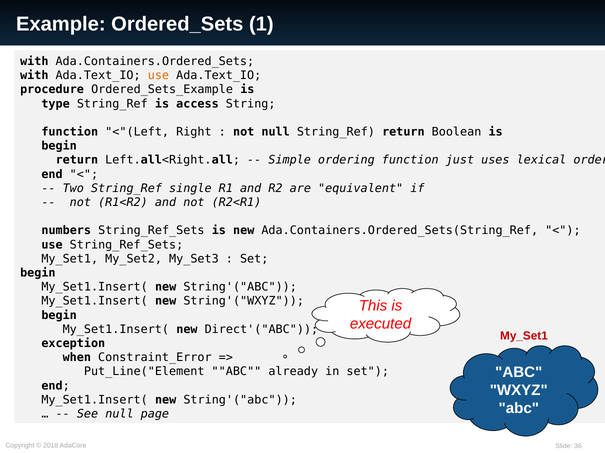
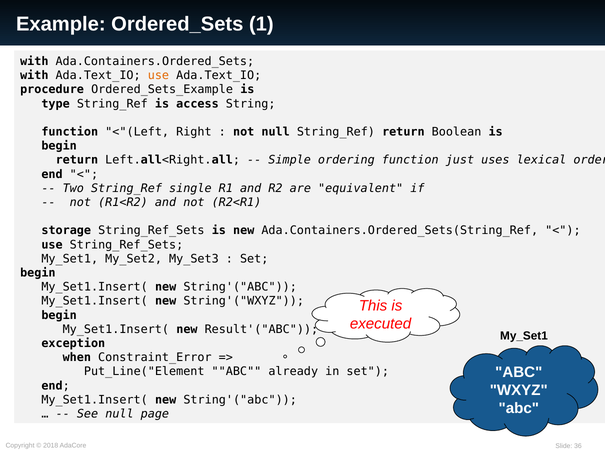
numbers: numbers -> storage (66, 231)
Direct'("ABC: Direct'("ABC -> Result'("ABC (261, 330)
My_Set1 colour: red -> black (524, 336)
